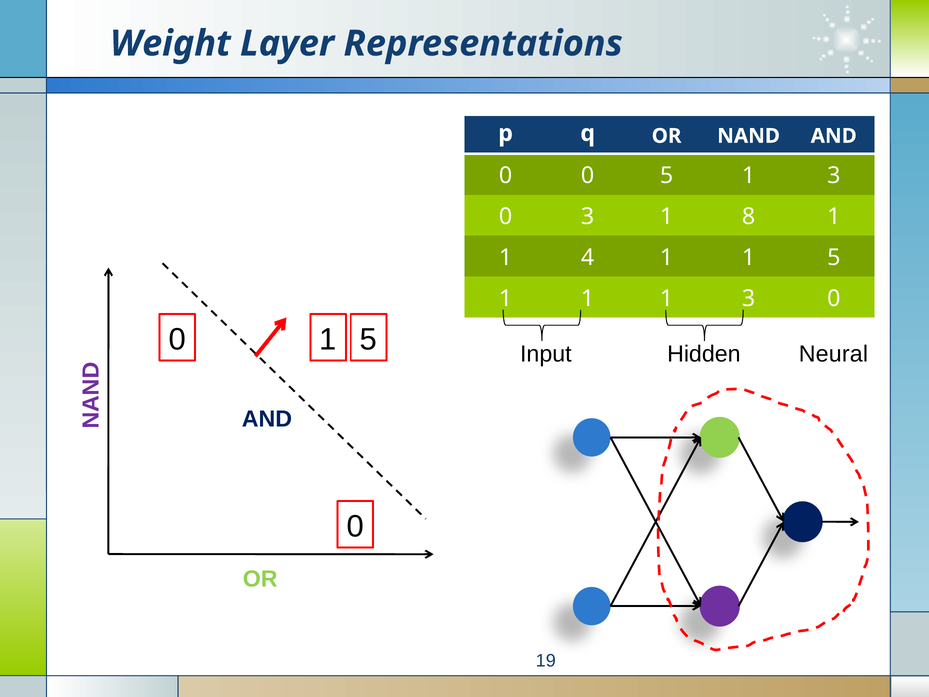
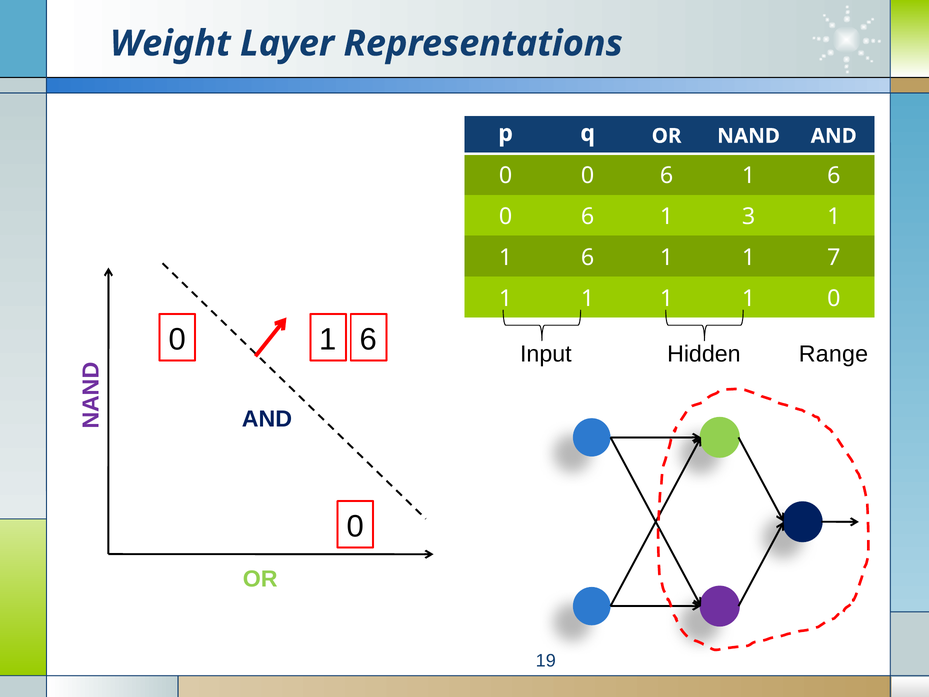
0 0 5: 5 -> 6 (667, 176)
3: 3 -> 6 (834, 176)
3: 3 -> 6 (588, 216)
8: 8 -> 3 (749, 216)
4: 4 -> 6 (588, 257)
1 1 5: 5 -> 7 (834, 257)
1 1 1 3: 3 -> 1 (749, 298)
0 1 5: 5 -> 6 (369, 339)
Neural: Neural -> Range (833, 354)
